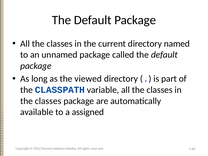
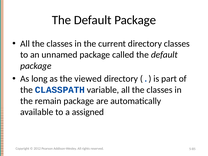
directory named: named -> classes (177, 44)
classes: classes -> remain (48, 101)
